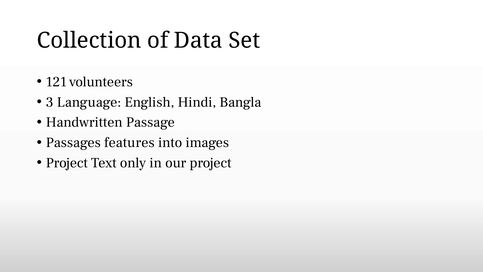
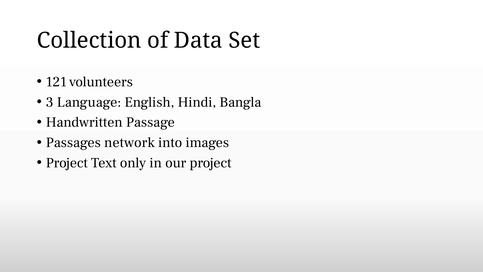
features: features -> network (129, 142)
